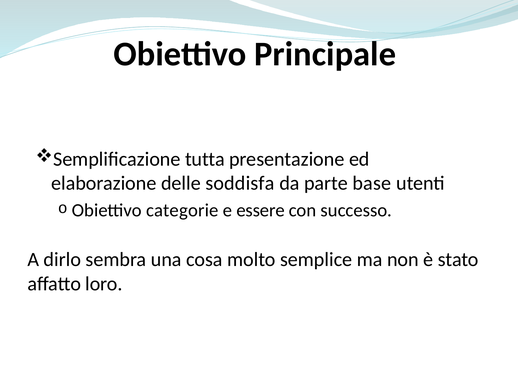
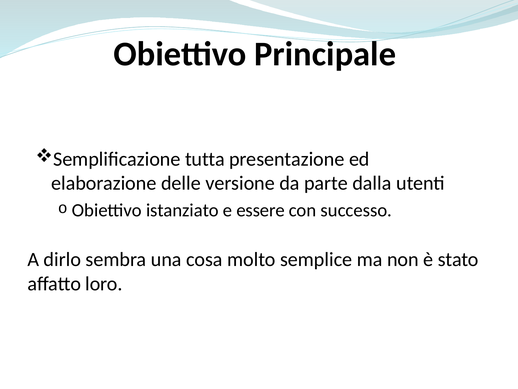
soddisfa: soddisfa -> versione (240, 183)
base: base -> dalla (372, 183)
categorie: categorie -> istanziato (182, 210)
